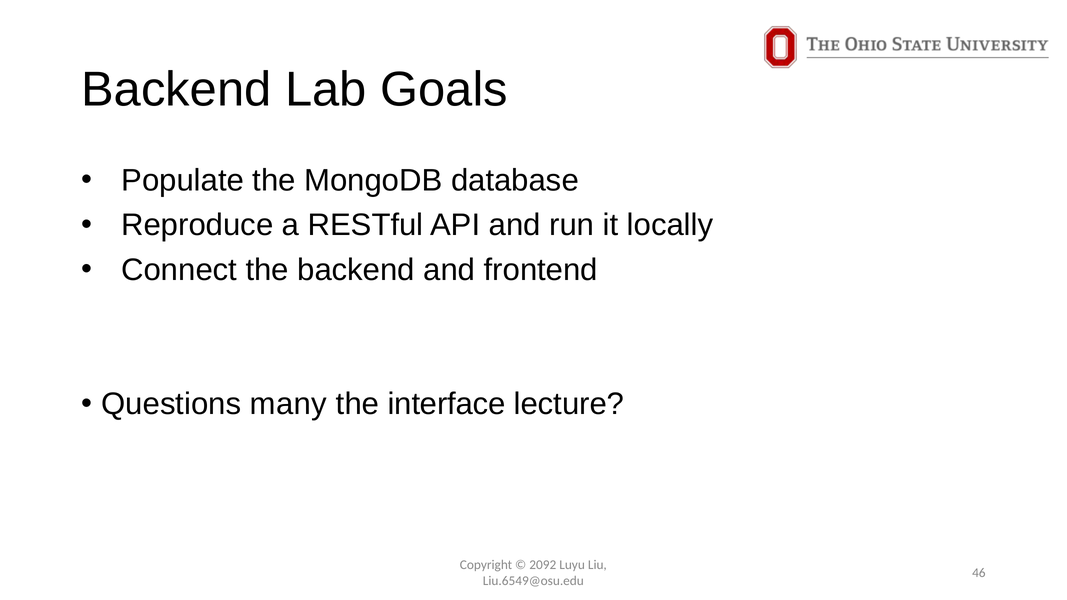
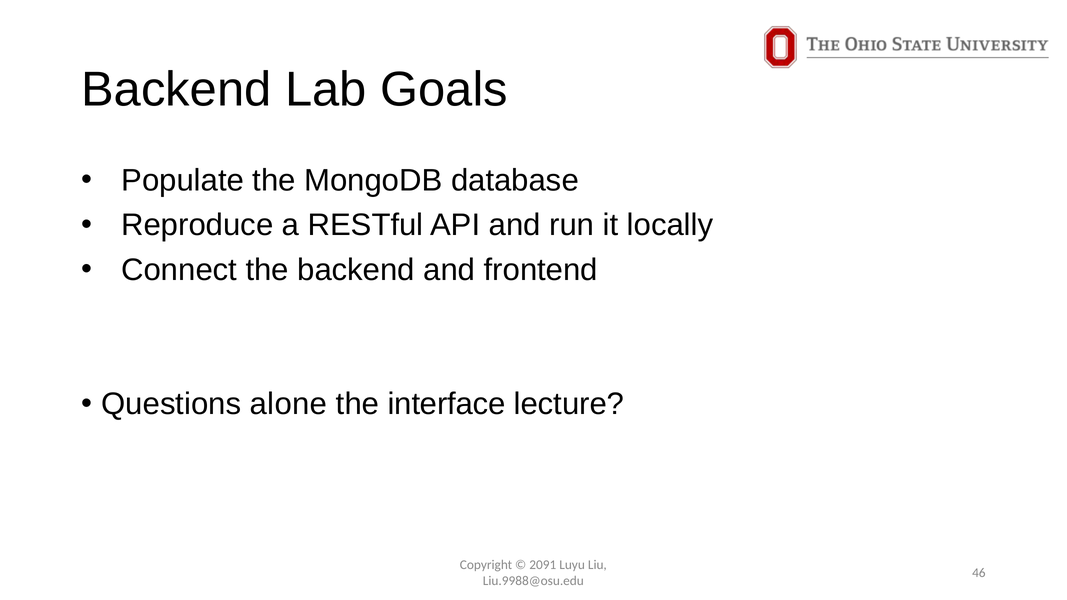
many: many -> alone (288, 404)
2092: 2092 -> 2091 (543, 565)
Liu.6549@osu.edu: Liu.6549@osu.edu -> Liu.9988@osu.edu (533, 581)
